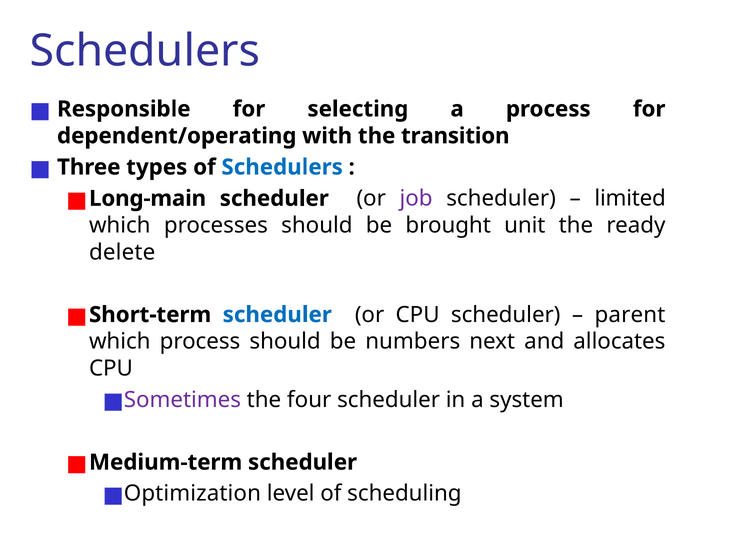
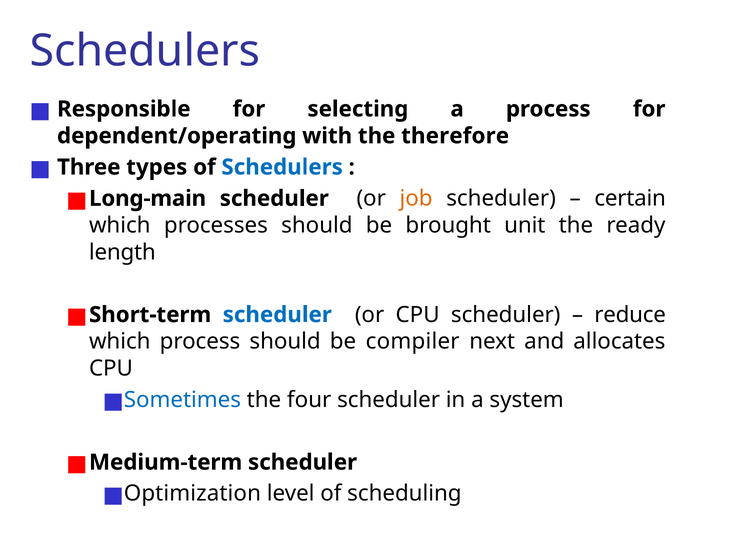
transition: transition -> therefore (455, 136)
job colour: purple -> orange (416, 198)
limited: limited -> certain (630, 198)
delete: delete -> length (122, 252)
parent: parent -> reduce (630, 315)
numbers: numbers -> compiler (413, 342)
Sometimes colour: purple -> blue (182, 400)
